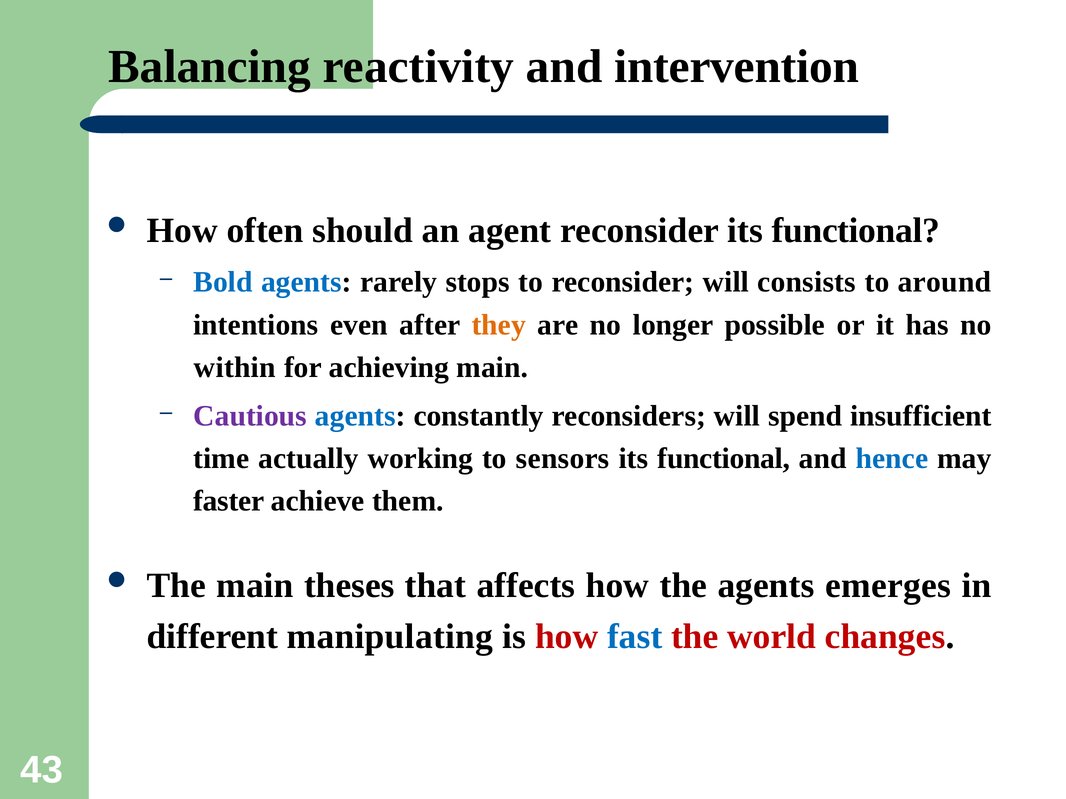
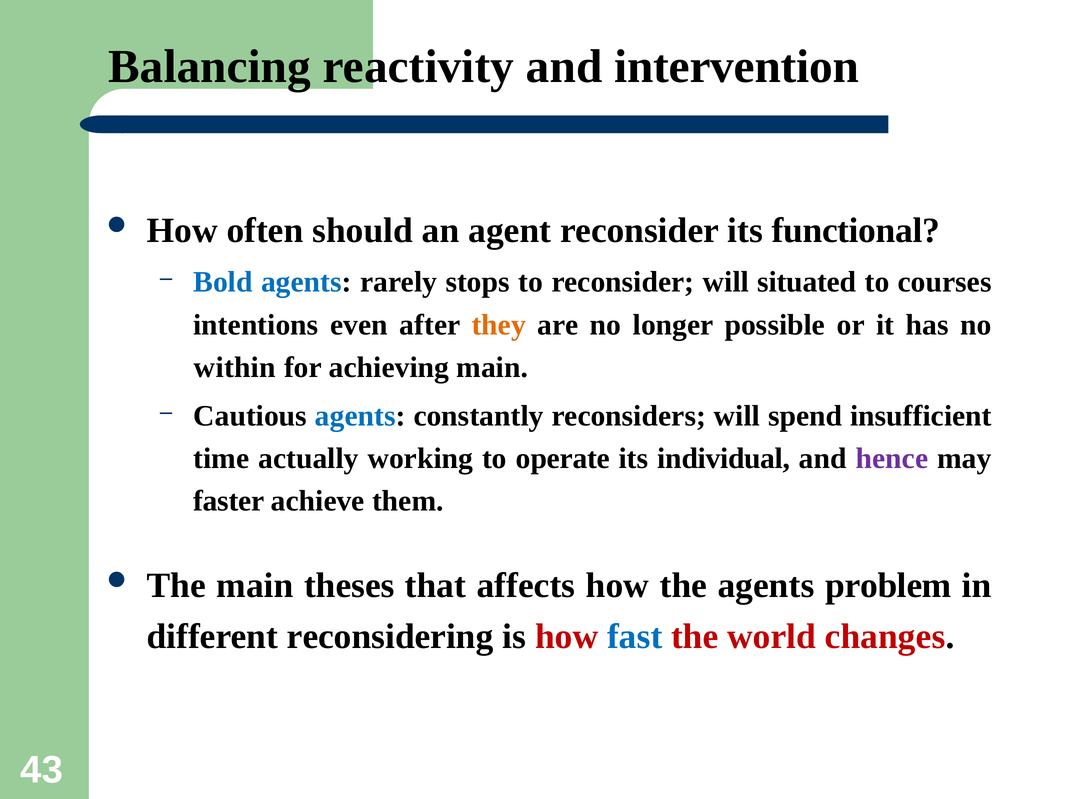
consists: consists -> situated (807, 282)
around: around -> courses (945, 282)
Cautious colour: purple -> black (250, 416)
sensors: sensors -> operate (563, 459)
functional: functional -> individual (724, 459)
hence colour: blue -> purple (892, 459)
emerges: emerges -> problem (888, 586)
manipulating: manipulating -> reconsidering (390, 637)
